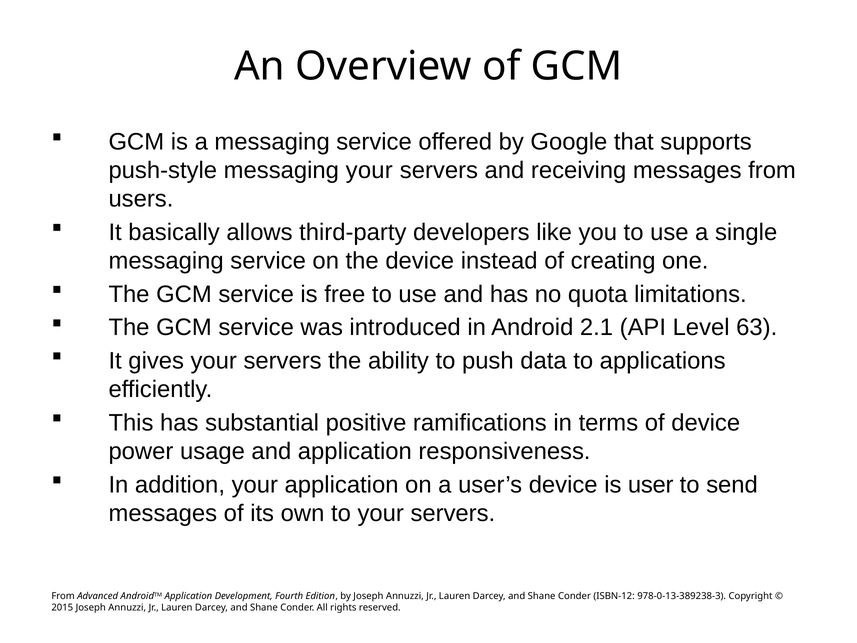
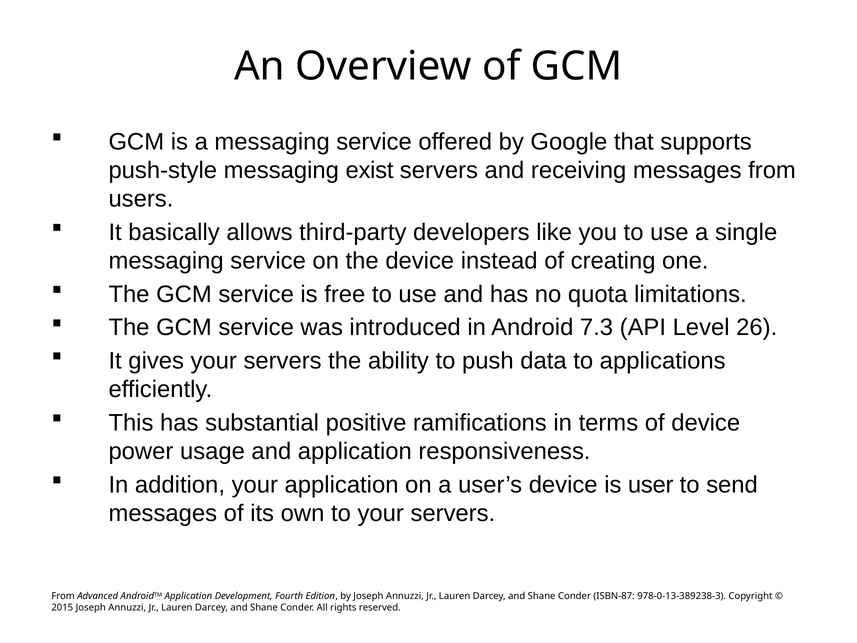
messaging your: your -> exist (370, 170)
2.1: 2.1 -> 7.3 (597, 327)
63: 63 -> 26 (757, 327)
ISBN-12: ISBN-12 -> ISBN-87 (614, 596)
